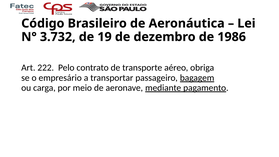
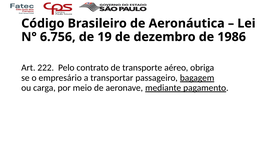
3.732: 3.732 -> 6.756 (58, 37)
